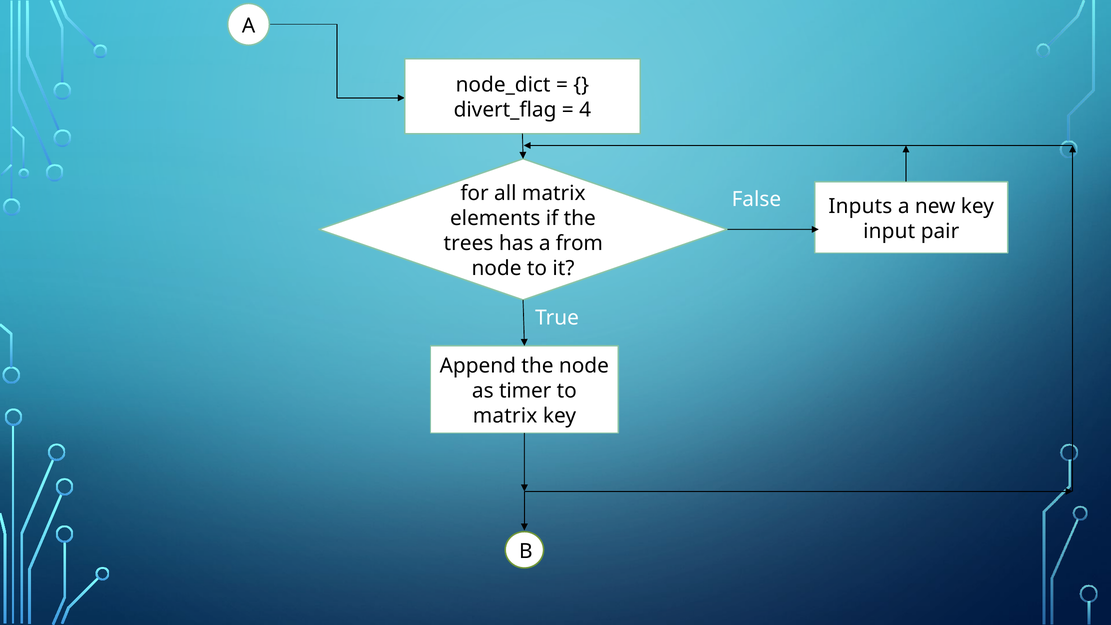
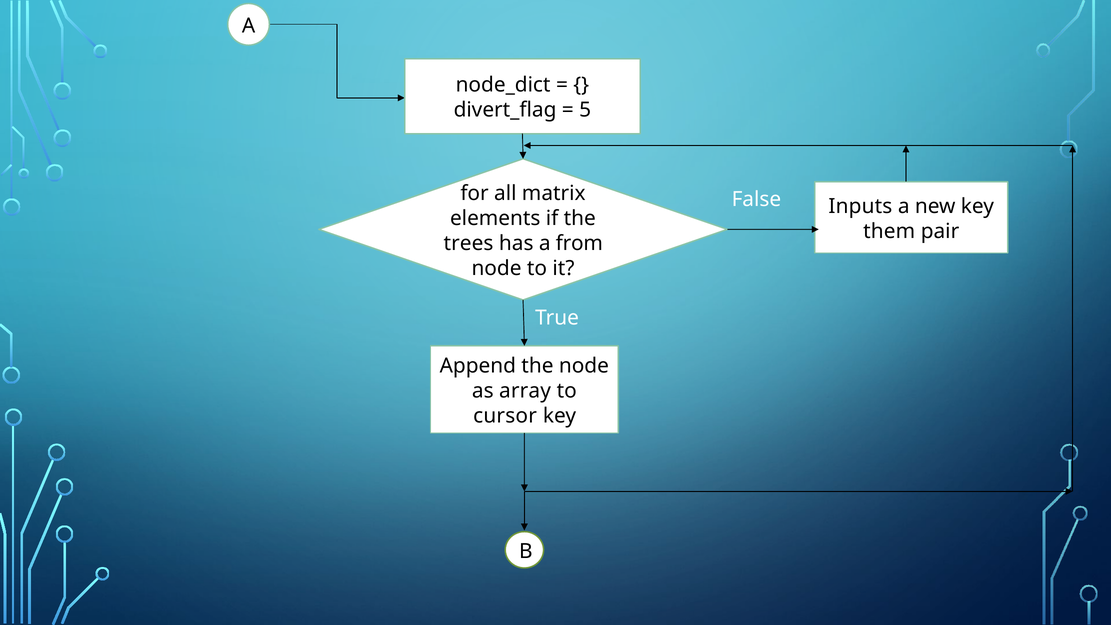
4: 4 -> 5 (585, 110)
input: input -> them (889, 231)
timer: timer -> array (525, 391)
matrix: matrix -> cursor (505, 416)
